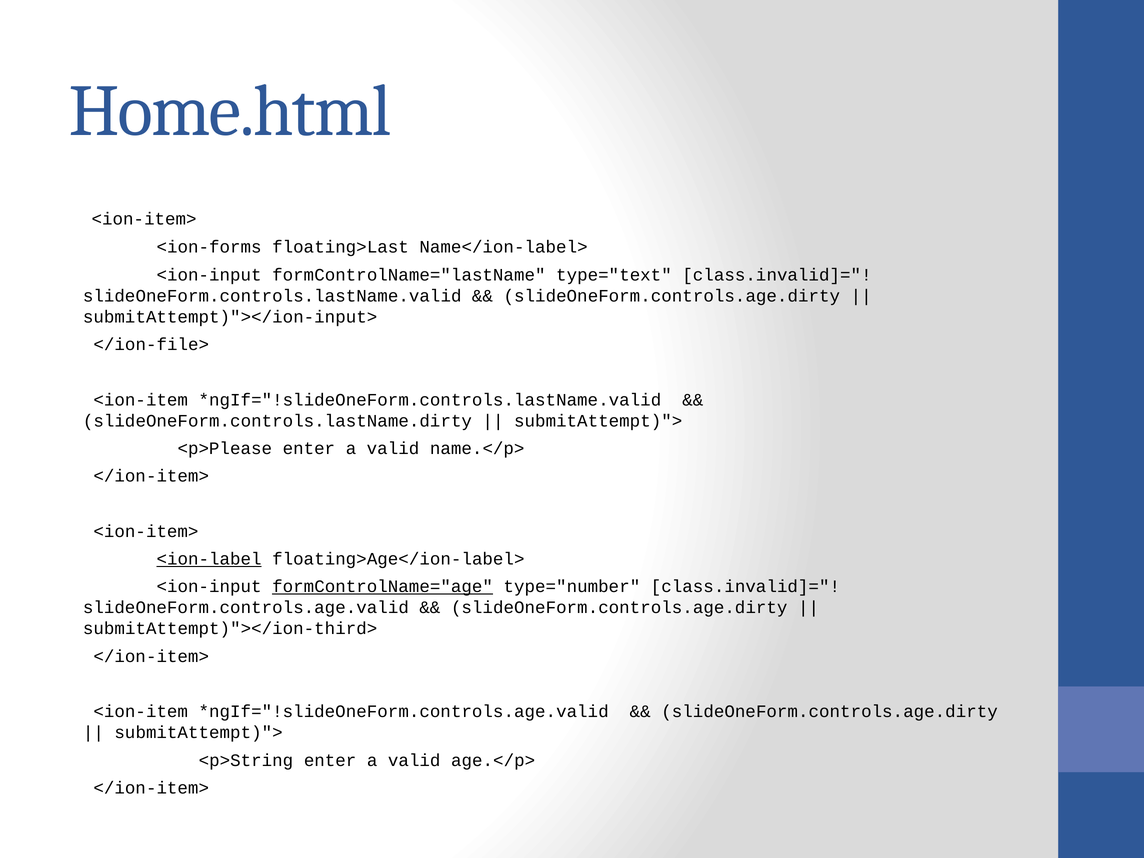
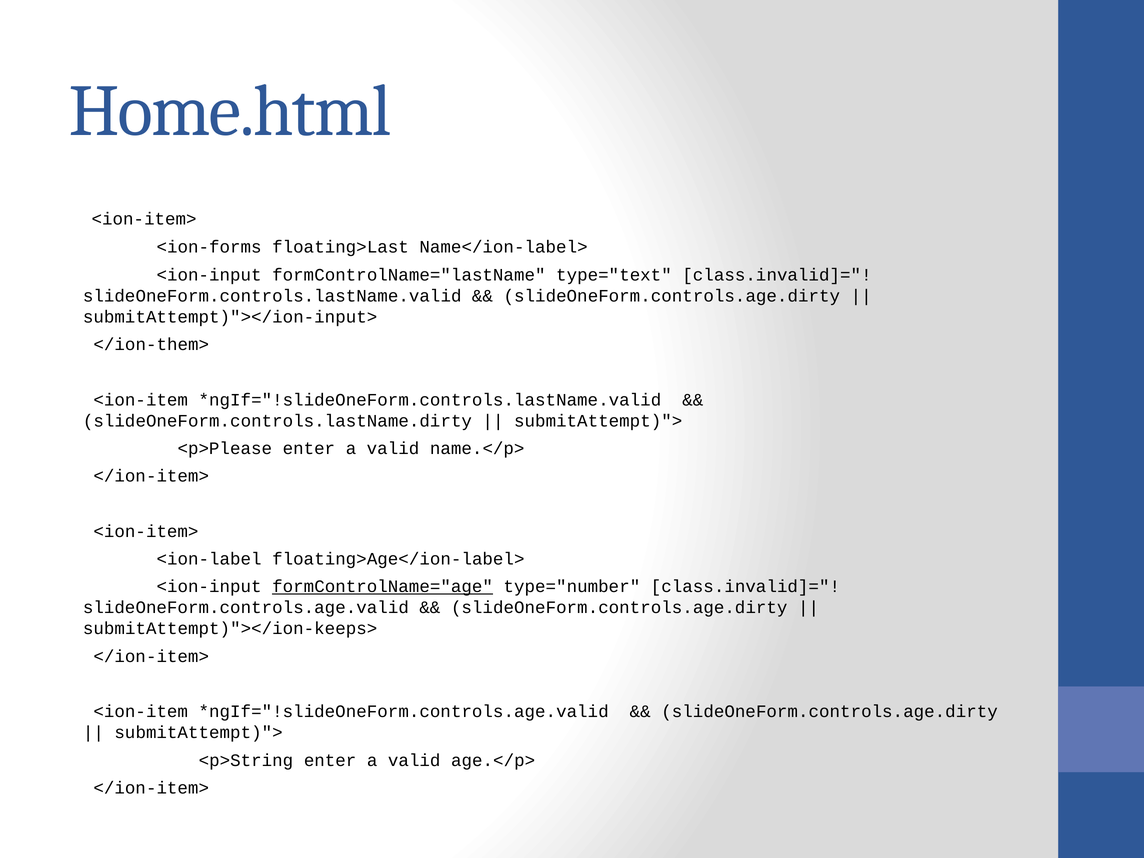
</ion-file>: </ion-file> -> </ion-them> (151, 344)
<ion-label underline: present -> none (209, 559)
submitAttempt)"></ion-third>: submitAttempt)"></ion-third> -> submitAttempt)"></ion-keeps> (230, 629)
